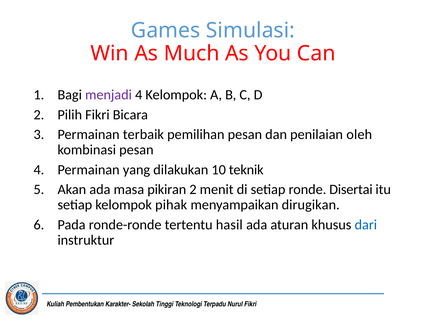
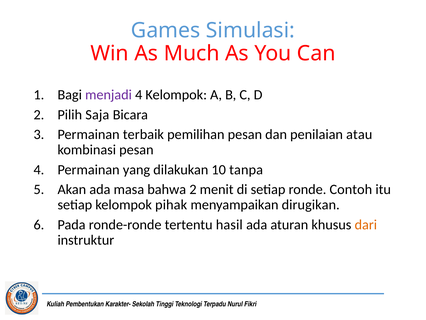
Pilih Fikri: Fikri -> Saja (97, 115)
oleh: oleh -> atau (359, 134)
teknik: teknik -> tanpa (246, 169)
pikiran: pikiran -> bahwa (167, 189)
Disertai: Disertai -> Contoh (351, 189)
dari colour: blue -> orange (366, 224)
